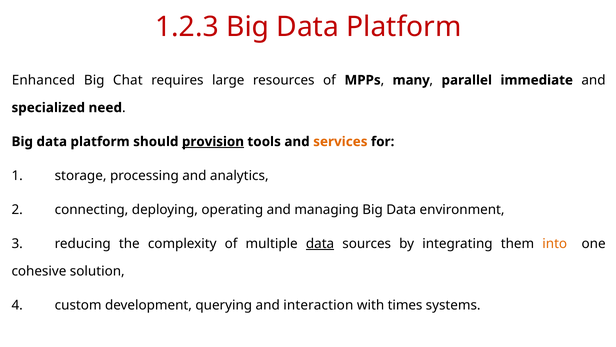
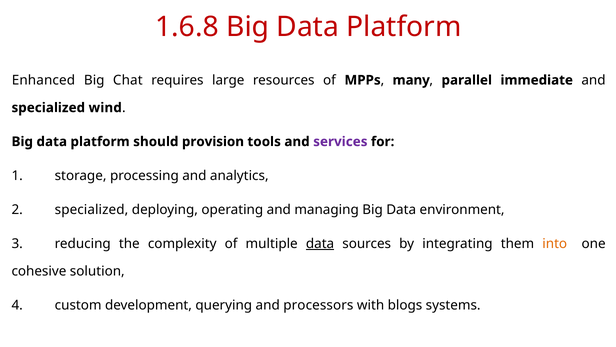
1.2.3: 1.2.3 -> 1.6.8 (187, 27)
need: need -> wind (105, 108)
provision underline: present -> none (213, 141)
services colour: orange -> purple (340, 141)
2 connecting: connecting -> specialized (91, 209)
interaction: interaction -> processors (318, 305)
times: times -> blogs (405, 305)
